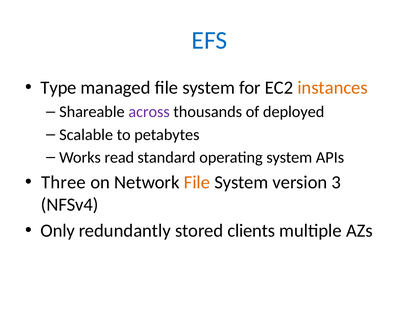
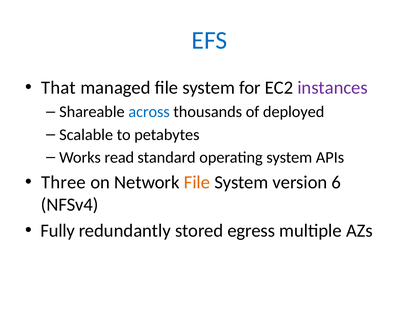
Type: Type -> That (58, 88)
instances colour: orange -> purple (333, 88)
across colour: purple -> blue (149, 112)
3: 3 -> 6 (336, 182)
Only: Only -> Fully (58, 231)
clients: clients -> egress (251, 231)
